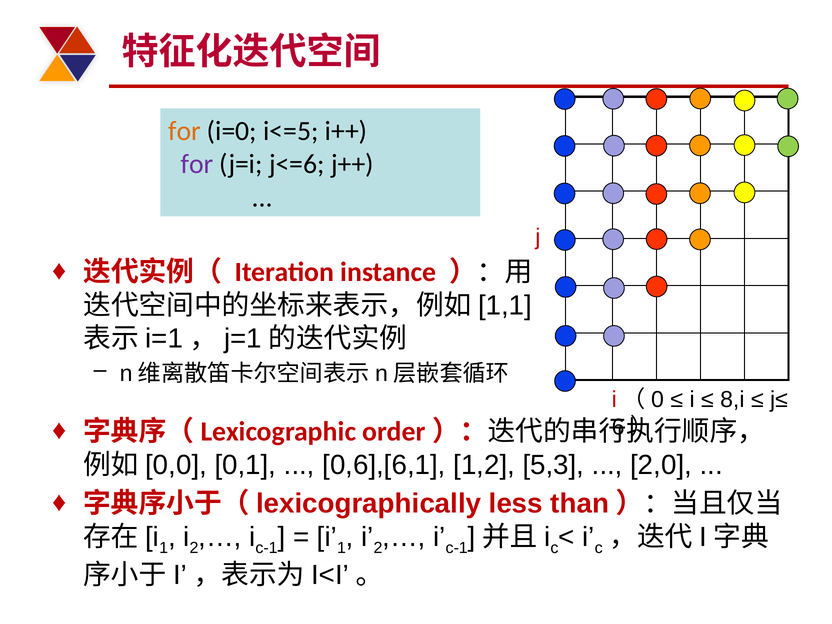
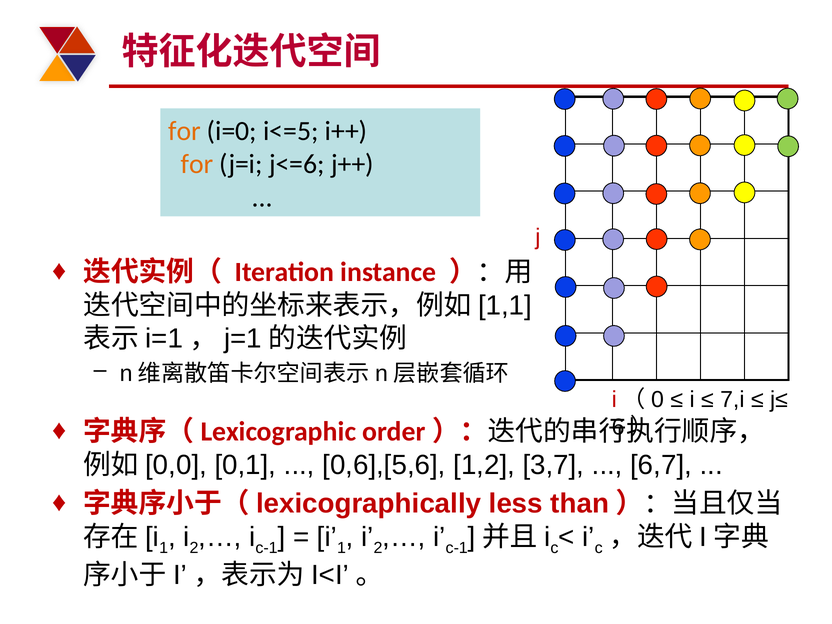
for colour: purple -> orange (197, 164)
8,i: 8,i -> 7,i (732, 399)
0,6],[6,1: 0,6],[6,1 -> 0,6],[5,6 (384, 465)
5,3: 5,3 -> 3,7 (553, 465)
2,0: 2,0 -> 6,7 (661, 465)
